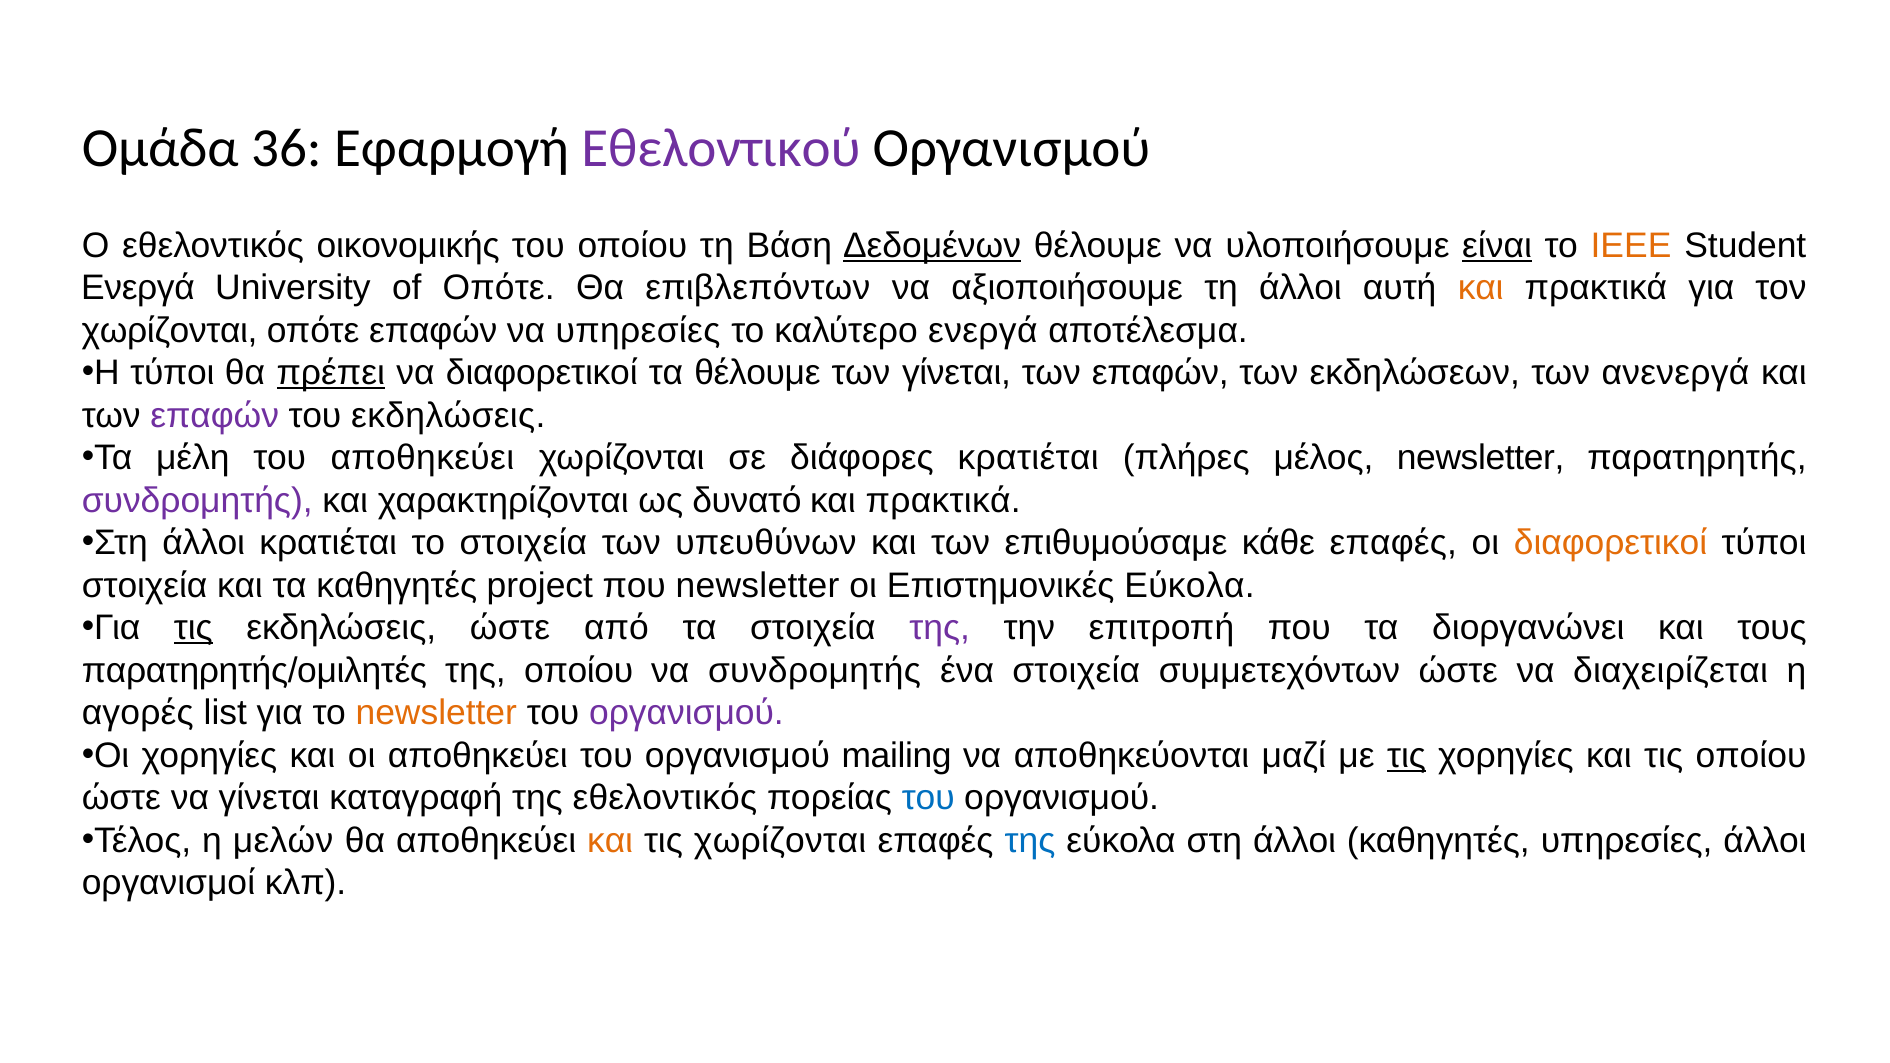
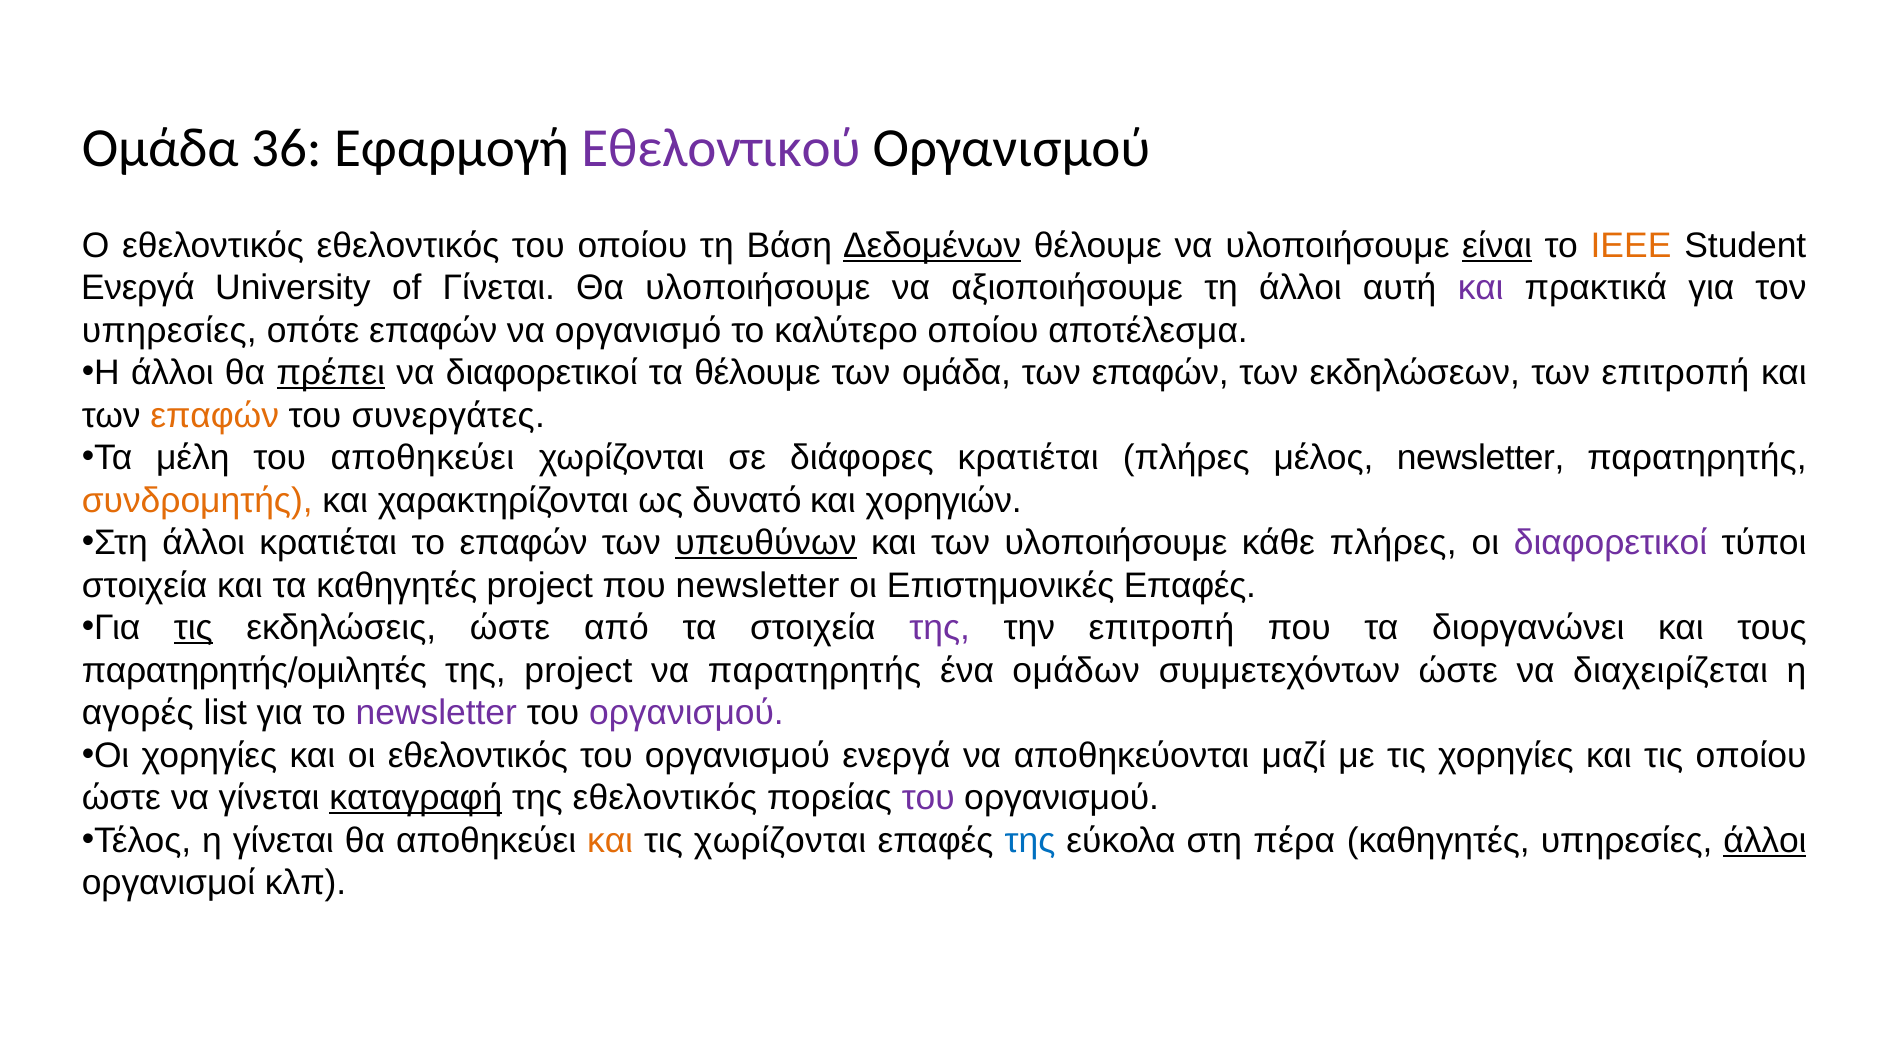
εθελοντικός οικονομικής: οικονομικής -> εθελοντικός (408, 245)
of Οπότε: Οπότε -> Γίνεται (499, 288)
Θα επιβλεπόντων: επιβλεπόντων -> υλοποιήσουμε (758, 288)
και colour: orange -> purple (1481, 288)
χωρίζονται: χωρίζονται -> υπηρεσίες (169, 331)
να υπηρεσίες: υπηρεσίες -> οργανισμό (638, 331)
καλύτερο ενεργά: ενεργά -> οποίου (983, 331)
Η τύποι: τύποι -> άλλοι (172, 373)
των γίνεται: γίνεται -> ομάδα (956, 373)
των ανενεργά: ανενεργά -> επιτροπή (1676, 373)
επαφών colour: purple -> orange (215, 416)
του εκδηλώσεις: εκδηλώσεις -> συνεργάτες (448, 416)
συνδρομητής colour: purple -> orange (197, 501)
πρακτικά: πρακτικά -> χορηγιών (944, 501)
το στοιχεία: στοιχεία -> επαφών (524, 543)
υπευθύνων underline: none -> present (766, 543)
των επιθυμούσαμε: επιθυμούσαμε -> υλοποιήσουμε (1116, 543)
κάθε επαφές: επαφές -> πλήρες (1393, 543)
διαφορετικοί colour: orange -> purple (1611, 543)
Επιστημονικές Εύκολα: Εύκολα -> Επαφές (1190, 586)
της οποίου: οποίου -> project (578, 671)
να συνδρομητής: συνδρομητής -> παρατηρητής (814, 671)
ένα στοιχεία: στοιχεία -> ομάδων (1076, 671)
newsletter colour: orange -> purple (436, 713)
οι αποθηκεύει: αποθηκεύει -> εθελοντικός (478, 756)
οργανισμού mailing: mailing -> ενεργά (896, 756)
τις underline: present -> none (1406, 756)
καταγραφή underline: none -> present (416, 798)
του colour: blue -> purple (928, 798)
η μελών: μελών -> γίνεται (283, 841)
εύκολα στη άλλοι: άλλοι -> πέρα (1294, 841)
άλλοι underline: none -> present (1765, 841)
